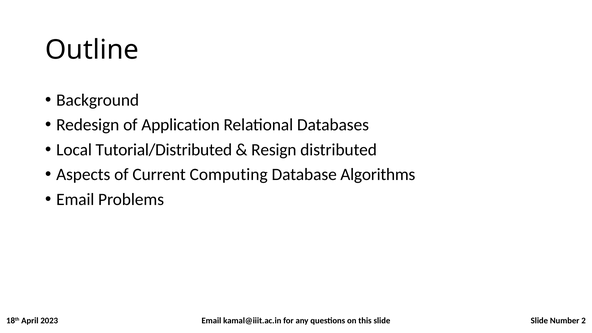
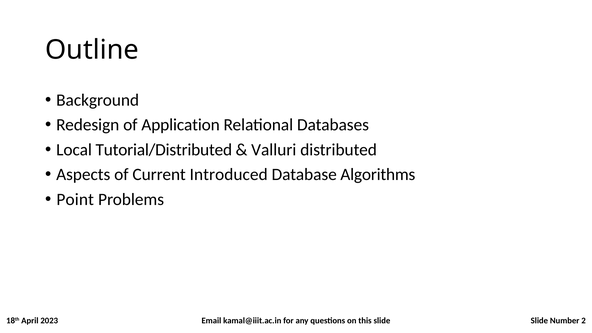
Resign: Resign -> Valluri (274, 150)
Computing: Computing -> Introduced (229, 175)
Email: Email -> Point (75, 199)
